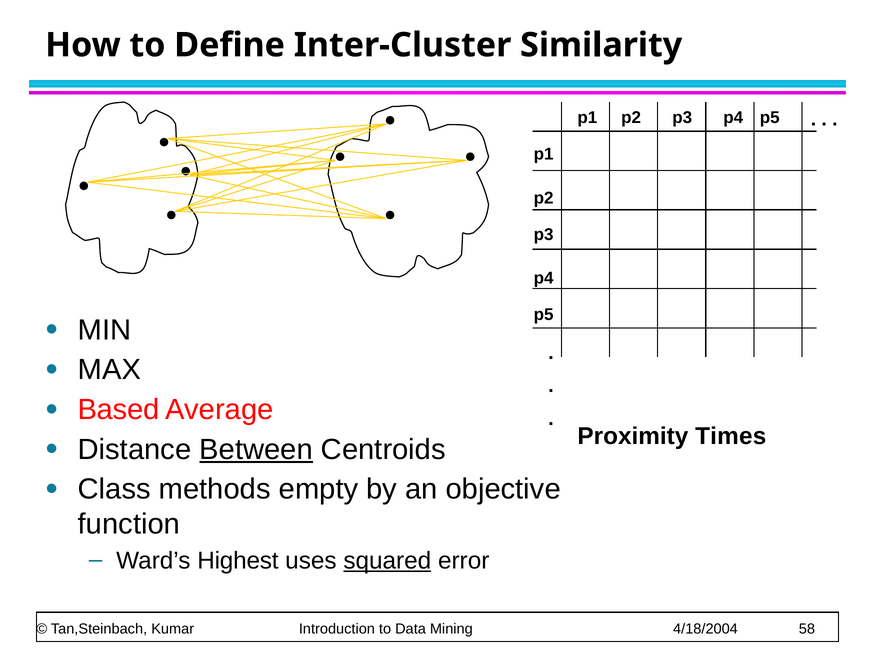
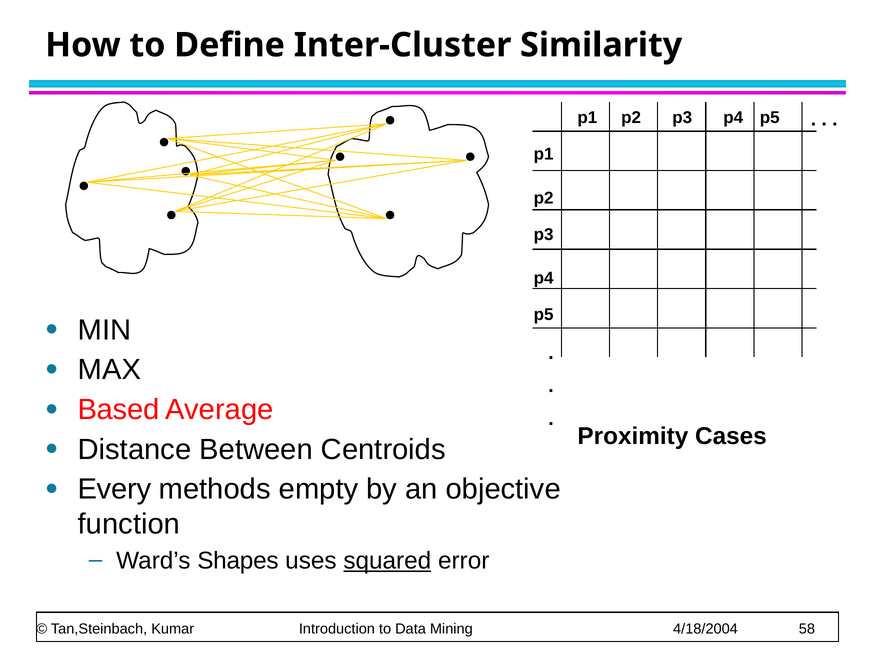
Times: Times -> Cases (731, 436)
Between underline: present -> none (256, 450)
Class: Class -> Every (114, 489)
Highest: Highest -> Shapes (238, 561)
